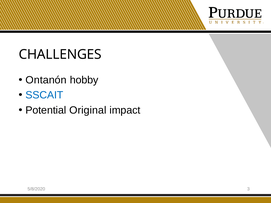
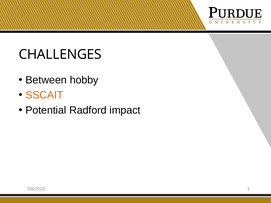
Ontanón: Ontanón -> Between (46, 80)
SSCAIT colour: blue -> orange (44, 95)
Original: Original -> Radford (88, 110)
